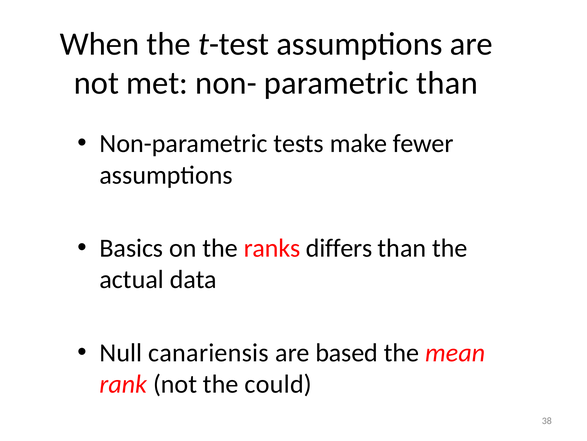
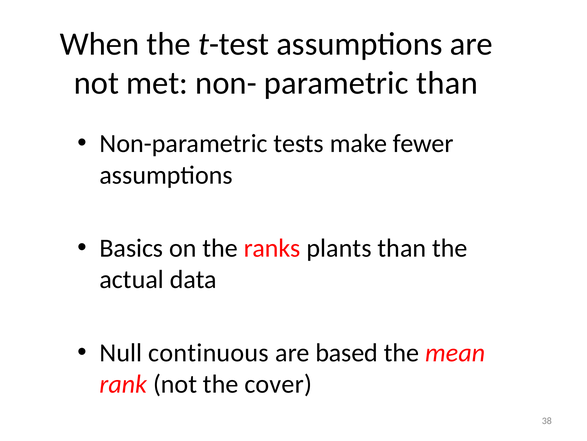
differs: differs -> plants (339, 248)
canariensis: canariensis -> continuous (209, 352)
could: could -> cover (278, 384)
